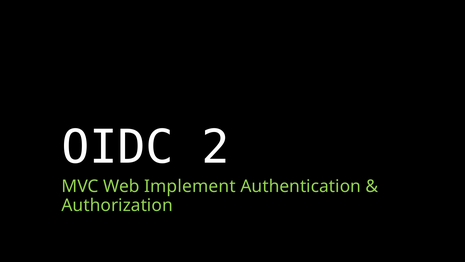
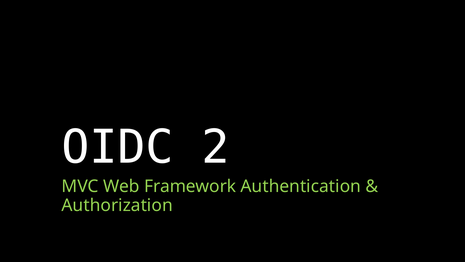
Implement: Implement -> Framework (190, 186)
